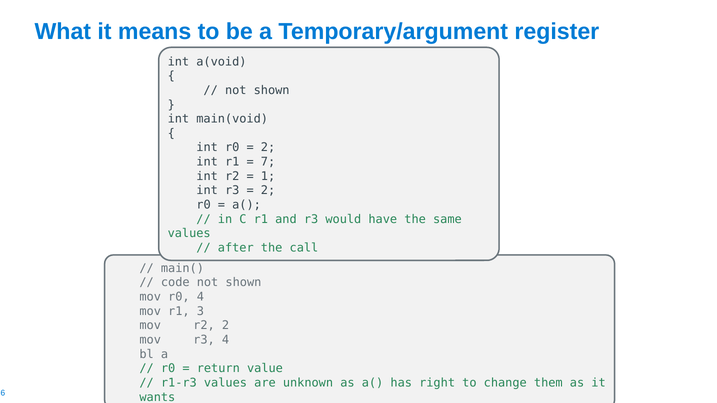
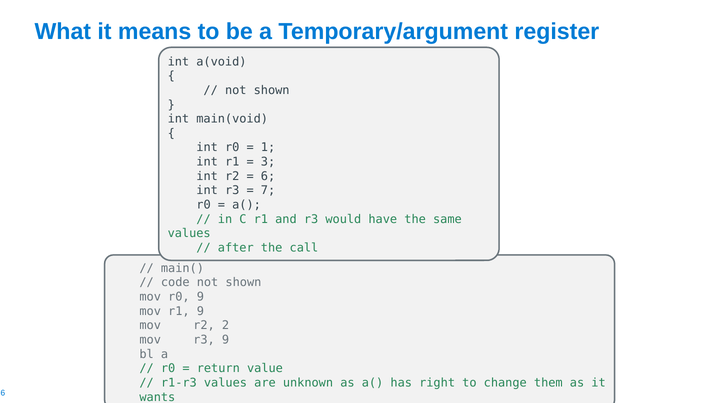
2: 2 -> 1 (268, 148)
7: 7 -> 3 (268, 162)
1: 1 -> 6 (268, 176)
2: 2 -> 7 (268, 191)
r0 4: 4 -> 9 (200, 297)
r1 3: 3 -> 9 (200, 311)
r3 4: 4 -> 9 (225, 340)
